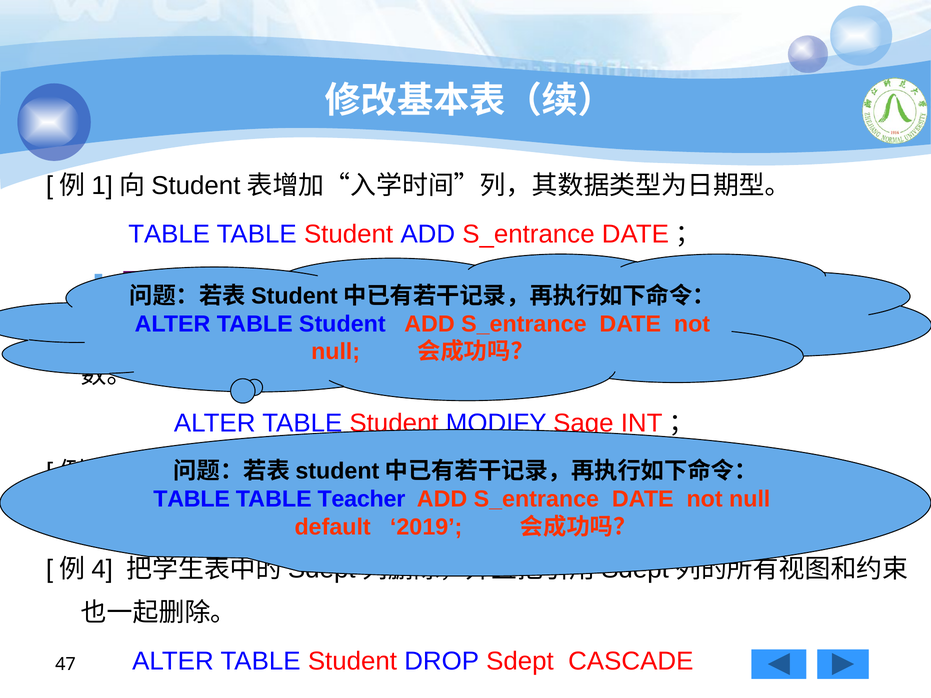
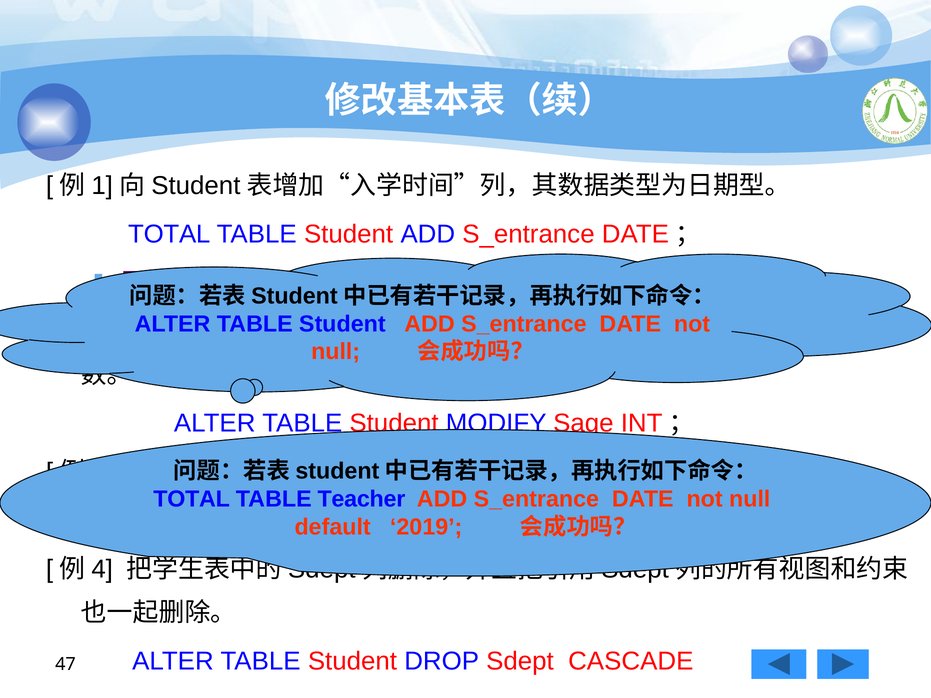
TABLE: TABLE -> TOTAL (169, 234)
TABLE: TABLE -> TOTAL (192, 499)
